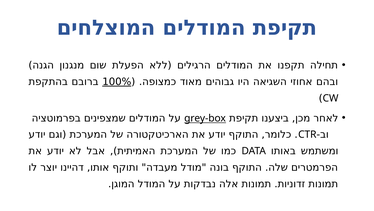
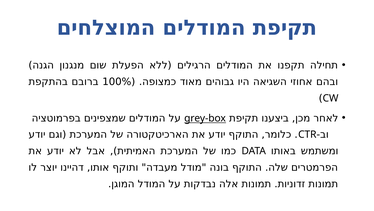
100% underline: present -> none (117, 82)
